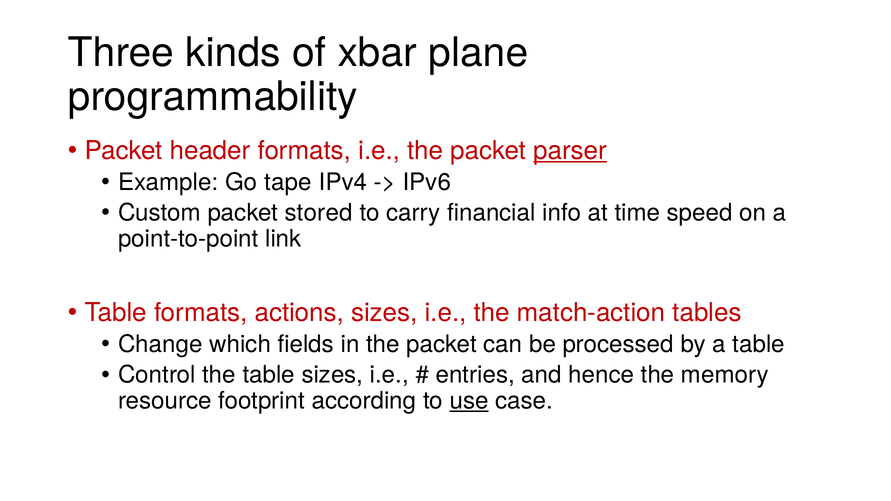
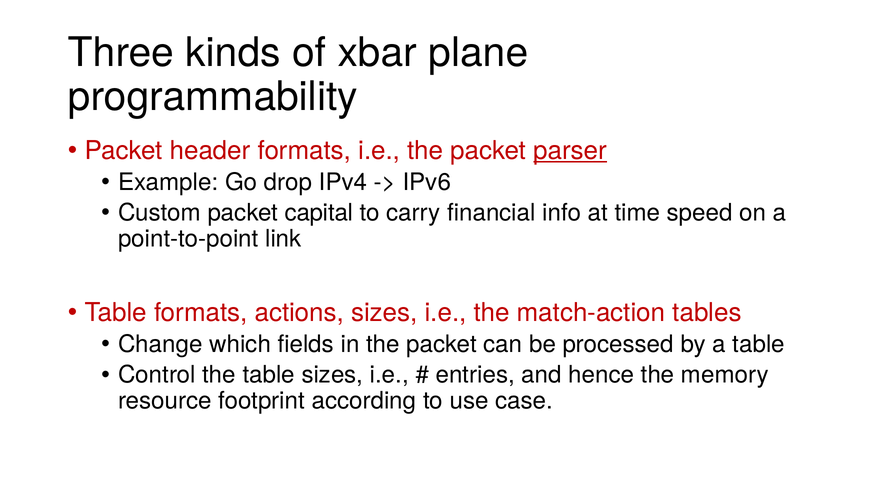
tape: tape -> drop (288, 182)
stored: stored -> capital (319, 213)
use underline: present -> none (469, 401)
